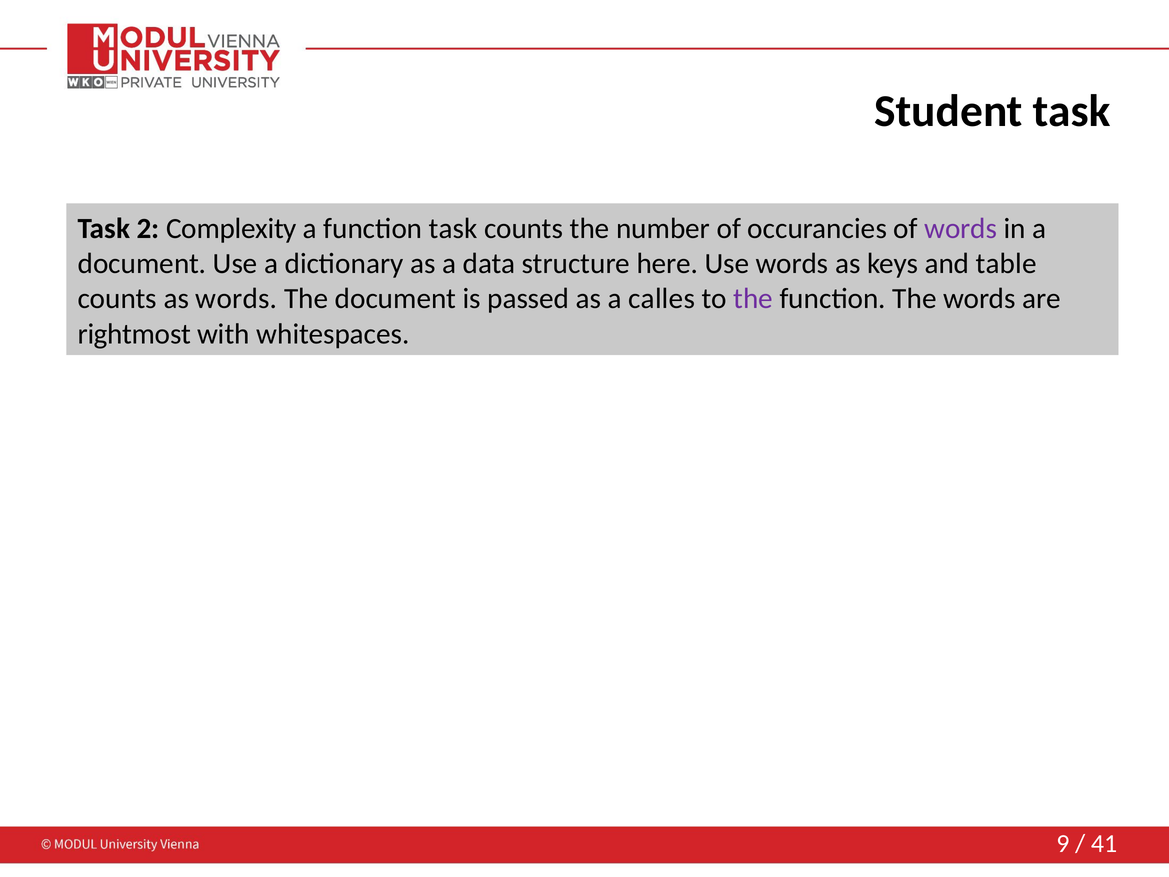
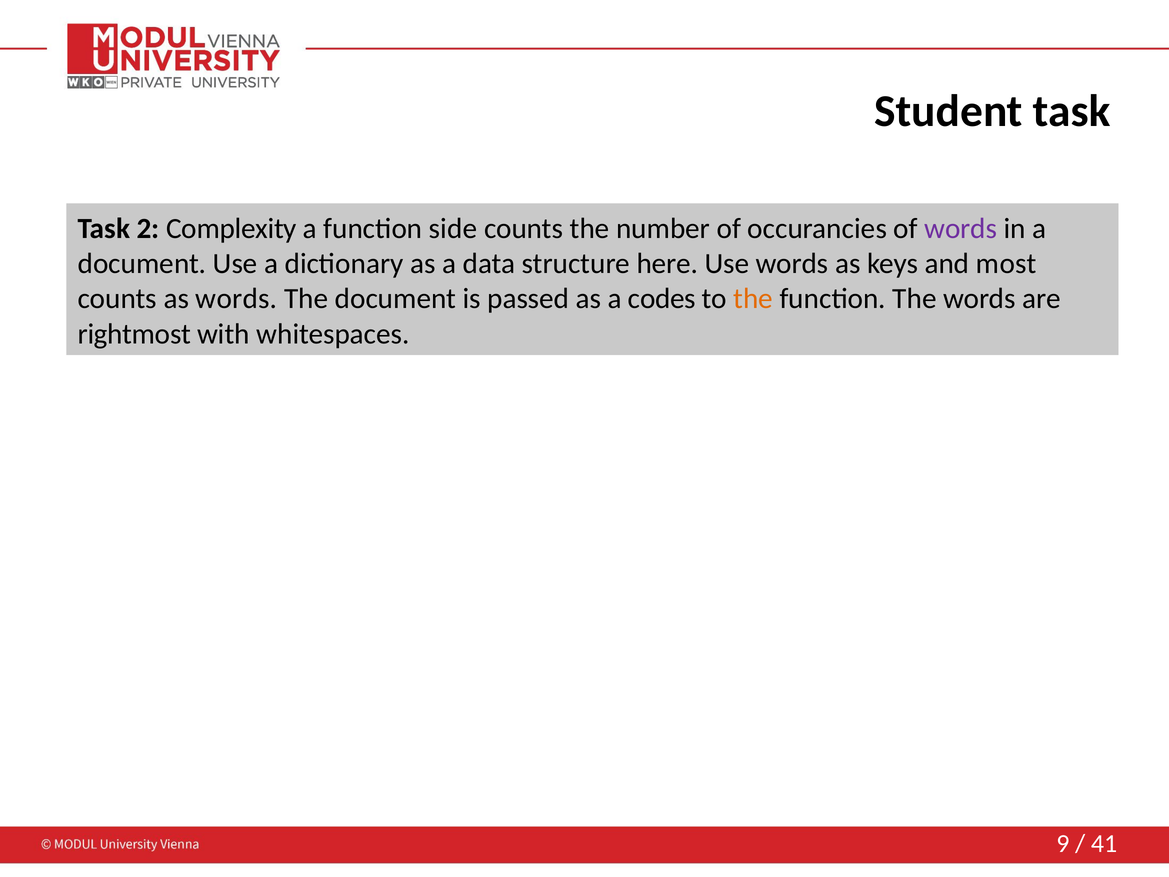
function task: task -> side (453, 229)
table: table -> most (1006, 264)
calles: calles -> codes (662, 299)
the colour: purple -> orange (753, 299)
